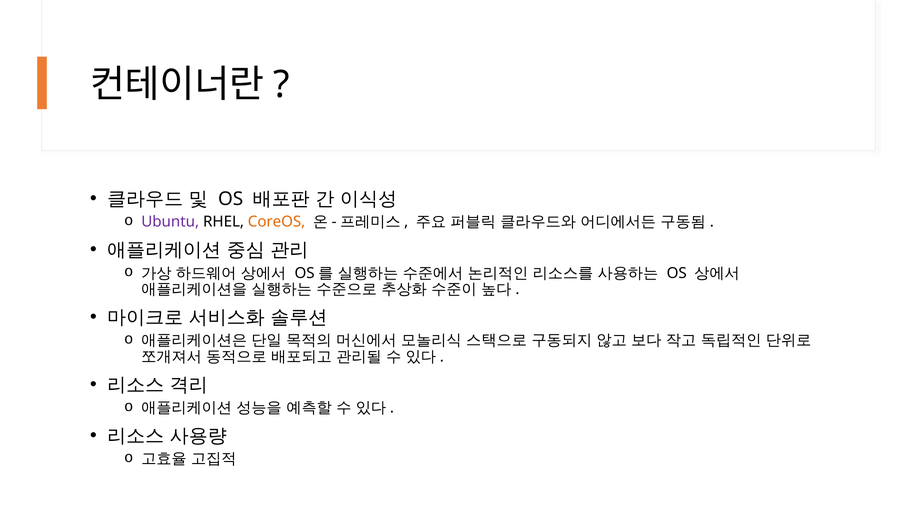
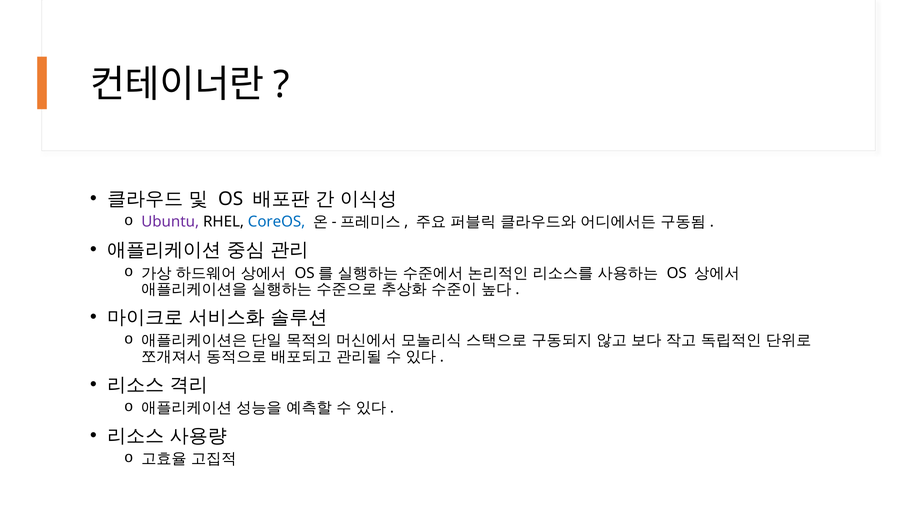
CoreOS colour: orange -> blue (277, 222)
